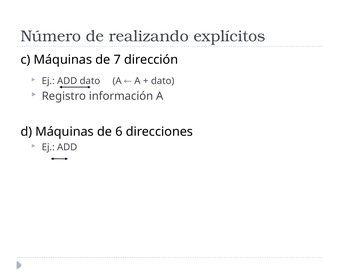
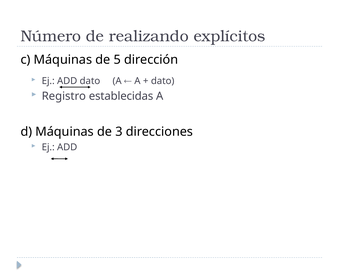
7: 7 -> 5 (117, 60)
información: información -> establecidas (121, 96)
6: 6 -> 3 (119, 132)
